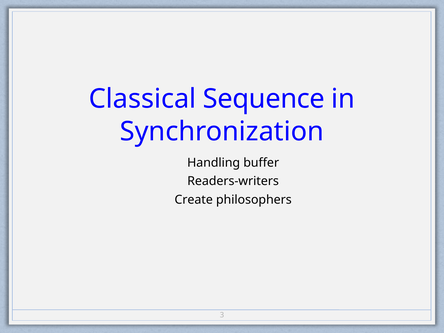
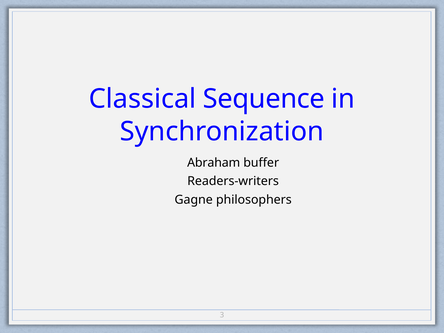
Handling: Handling -> Abraham (214, 163)
Create: Create -> Gagne (194, 200)
